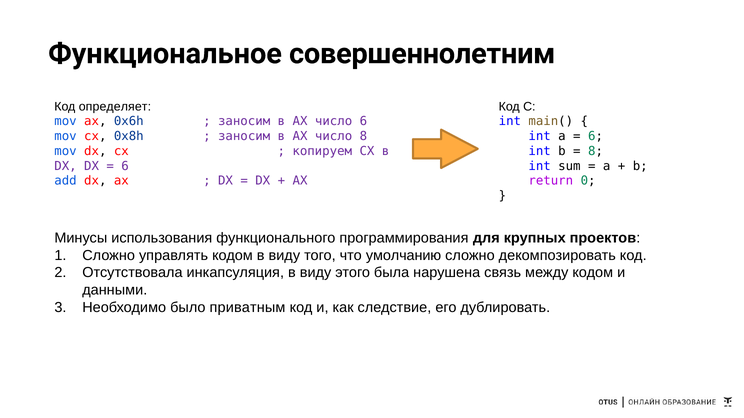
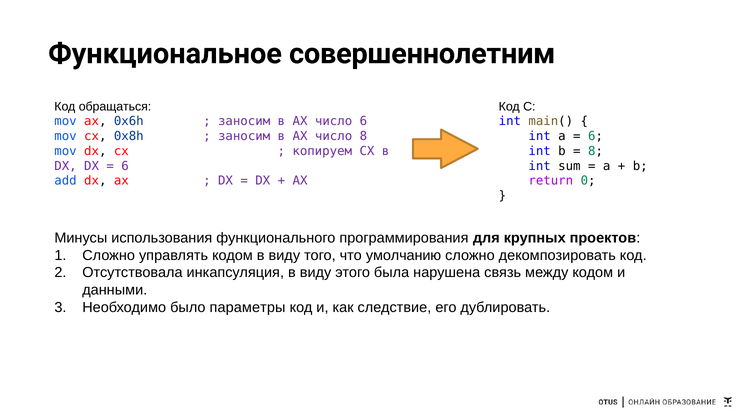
определяет: определяет -> обращаться (115, 107)
приватным: приватным -> параметры (248, 308)
